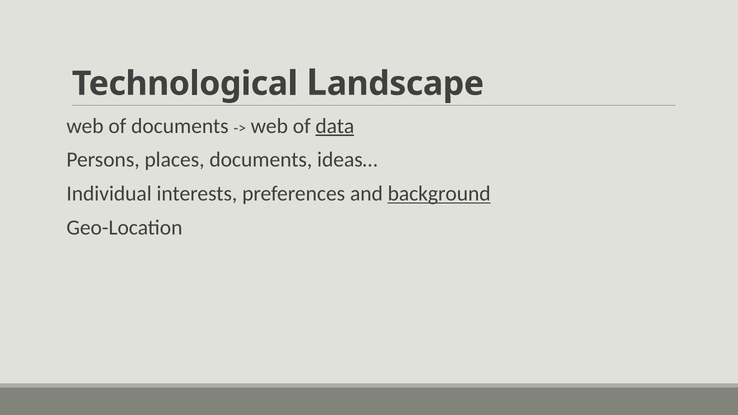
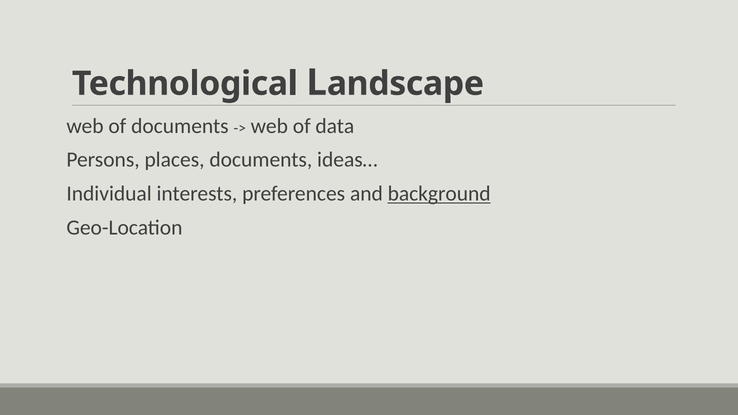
data underline: present -> none (335, 126)
